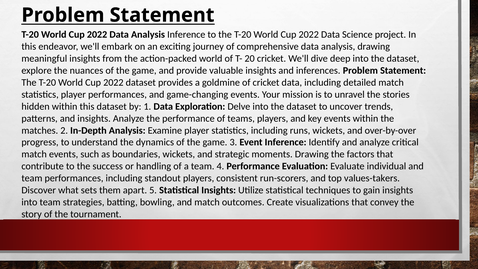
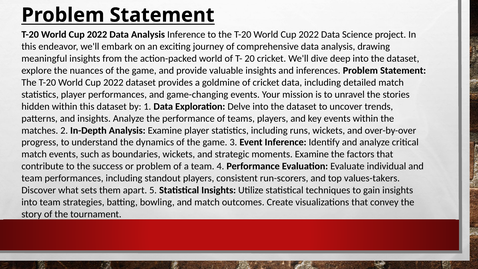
moments Drawing: Drawing -> Examine (312, 154)
or handling: handling -> problem (154, 166)
